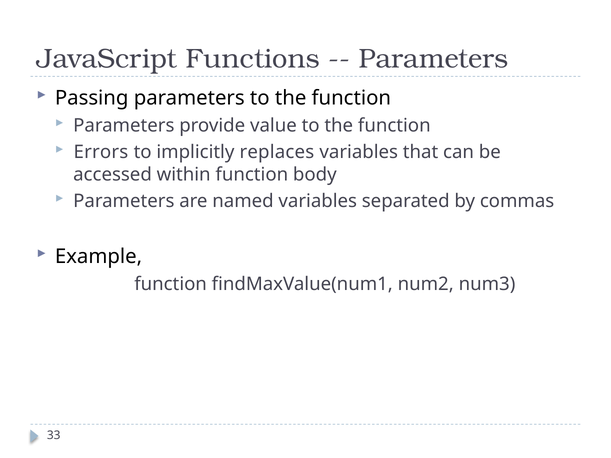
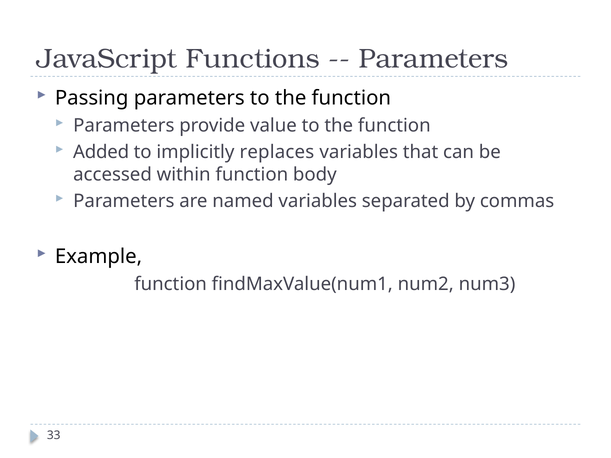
Errors: Errors -> Added (101, 152)
